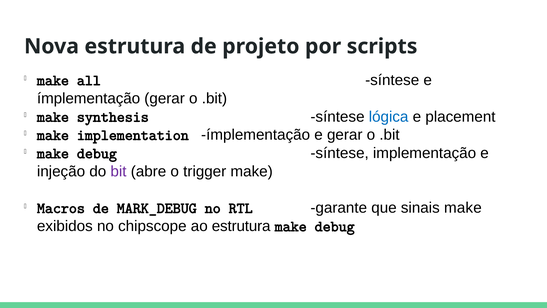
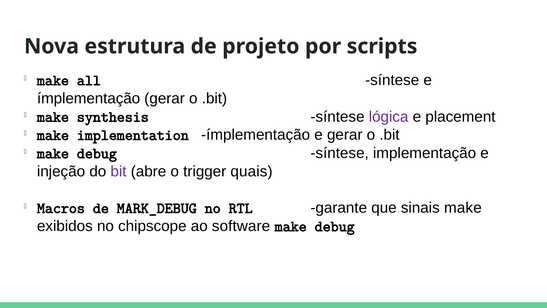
lógica colour: blue -> purple (389, 117)
trigger make: make -> quais (252, 171)
ao estrutura: estrutura -> software (241, 226)
